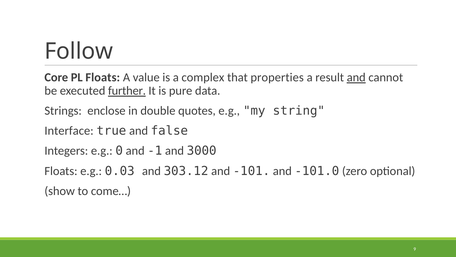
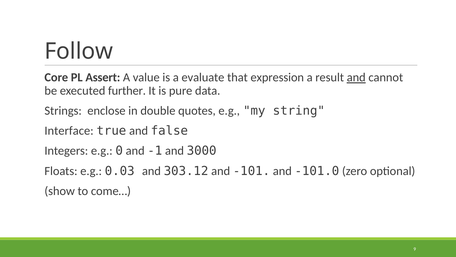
PL Floats: Floats -> Assert (103, 77)
complex: complex -> evaluate (203, 77)
properties: properties -> expression (277, 77)
further underline: present -> none (127, 91)
